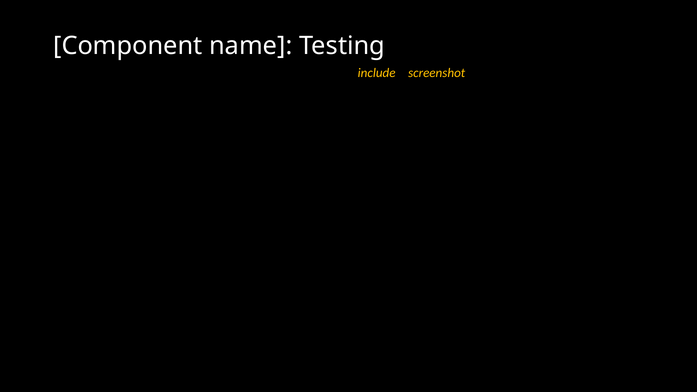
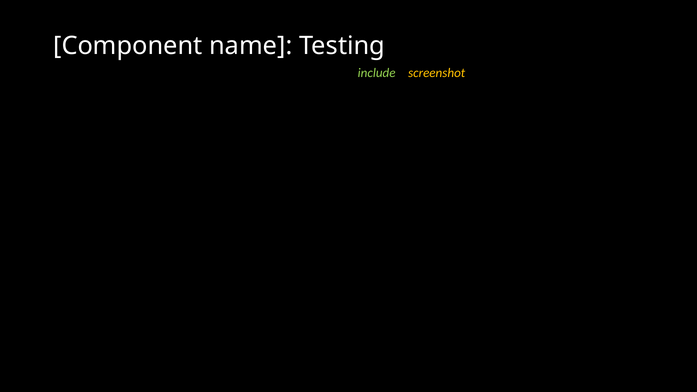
include colour: yellow -> light green (377, 73)
